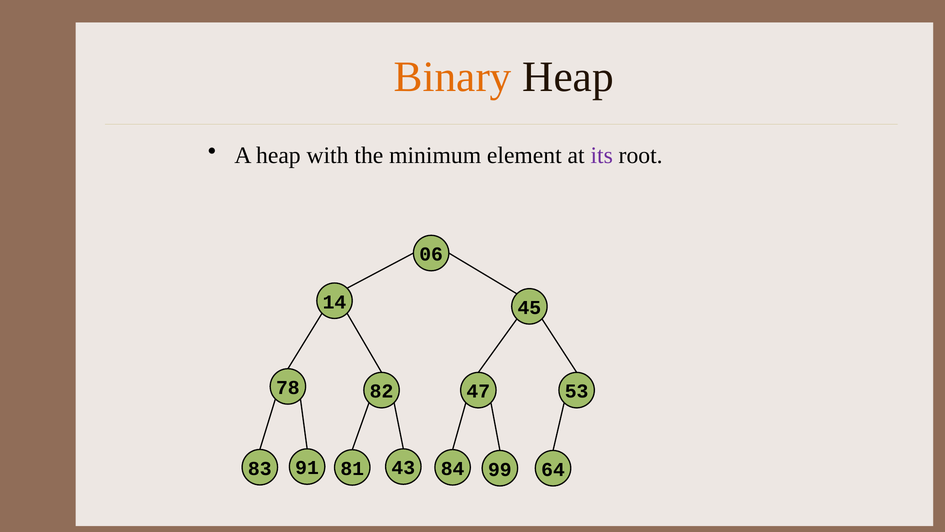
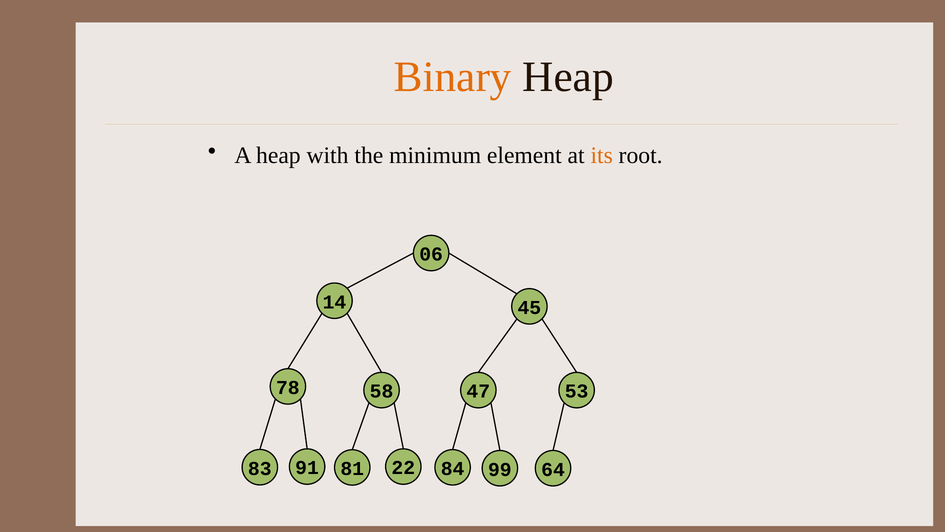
its colour: purple -> orange (602, 155)
82: 82 -> 58 (382, 391)
43: 43 -> 22 (403, 468)
